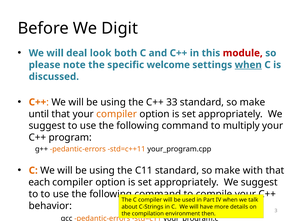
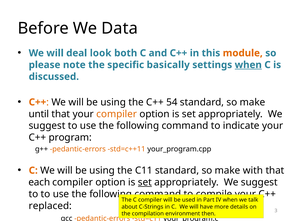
Digit: Digit -> Data (120, 28)
module colour: red -> orange (243, 53)
welcome: welcome -> basically (168, 65)
33: 33 -> 54 (172, 102)
multiply: multiply -> indicate (241, 126)
set underline: none -> present (145, 182)
behavior: behavior -> replaced (50, 206)
